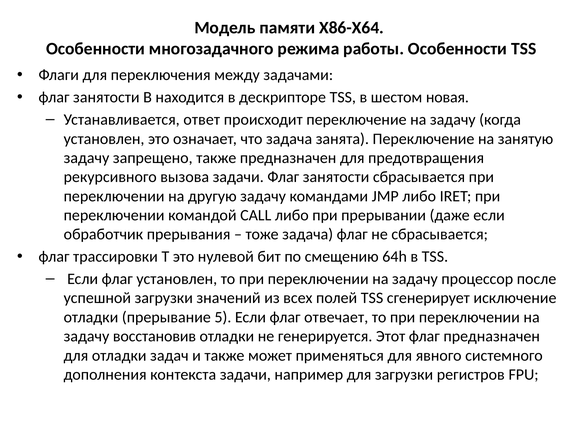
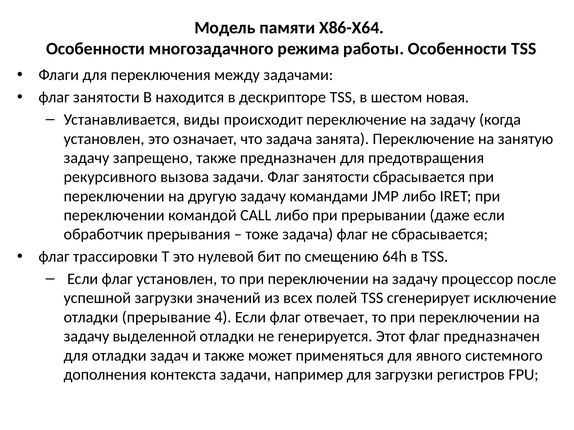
ответ: ответ -> виды (202, 120)
5: 5 -> 4 (223, 318)
восстановив: восстановив -> выделенной (154, 337)
